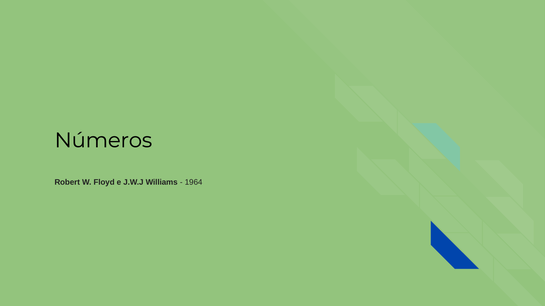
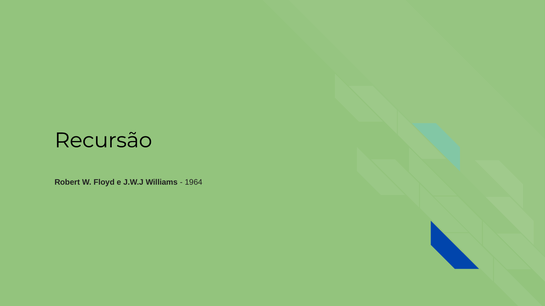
Números: Números -> Recursão (103, 141)
